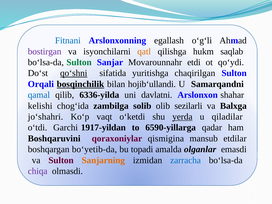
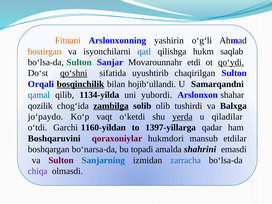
Fitnani colour: blue -> orange (68, 41)
egallash: egallash -> yashirin (169, 41)
bostirgan colour: purple -> orange (45, 51)
qatl colour: orange -> blue (144, 51)
qo‘ydi underline: none -> present (231, 62)
yuritishga: yuritishga -> uyushtirib (150, 73)
6336-yilda: 6336-yilda -> 1134-yilda (99, 95)
davlatni: davlatni -> yubordi (157, 95)
kelishi: kelishi -> qozilik (40, 106)
zambilga underline: none -> present (111, 106)
sezilarli: sezilarli -> tushirdi (188, 106)
jo‘shahri: jo‘shahri -> jo‘paydo (46, 117)
1917-yildan: 1917-yildan -> 1160-yildan (103, 128)
6590-yillarga: 6590-yillarga -> 1397-yillarga (171, 128)
qismigina: qismigina -> hukmdori (166, 138)
bo‘yеtib-da: bo‘yеtib-da -> bo‘narsa-da (94, 149)
olganlar: olganlar -> shahrini (200, 149)
Sanjarning colour: orange -> blue (103, 160)
